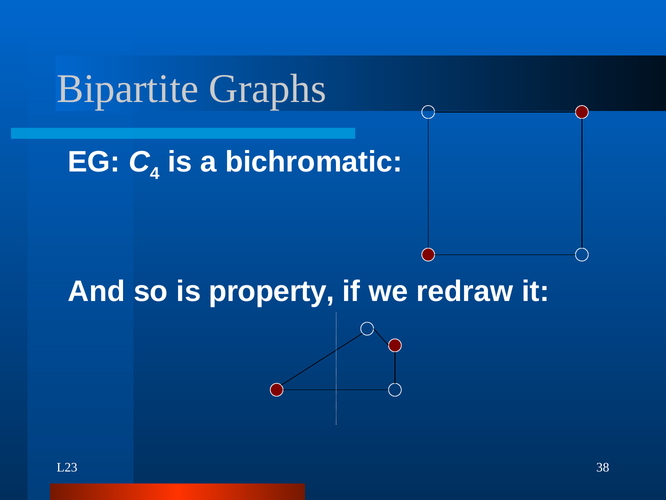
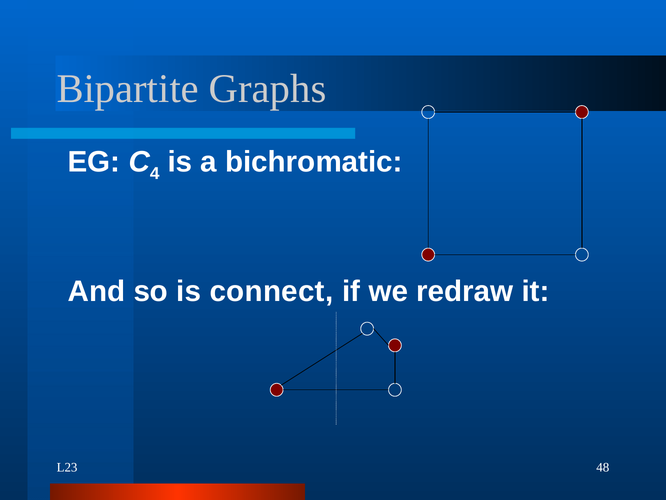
property: property -> connect (271, 291)
38: 38 -> 48 (603, 467)
